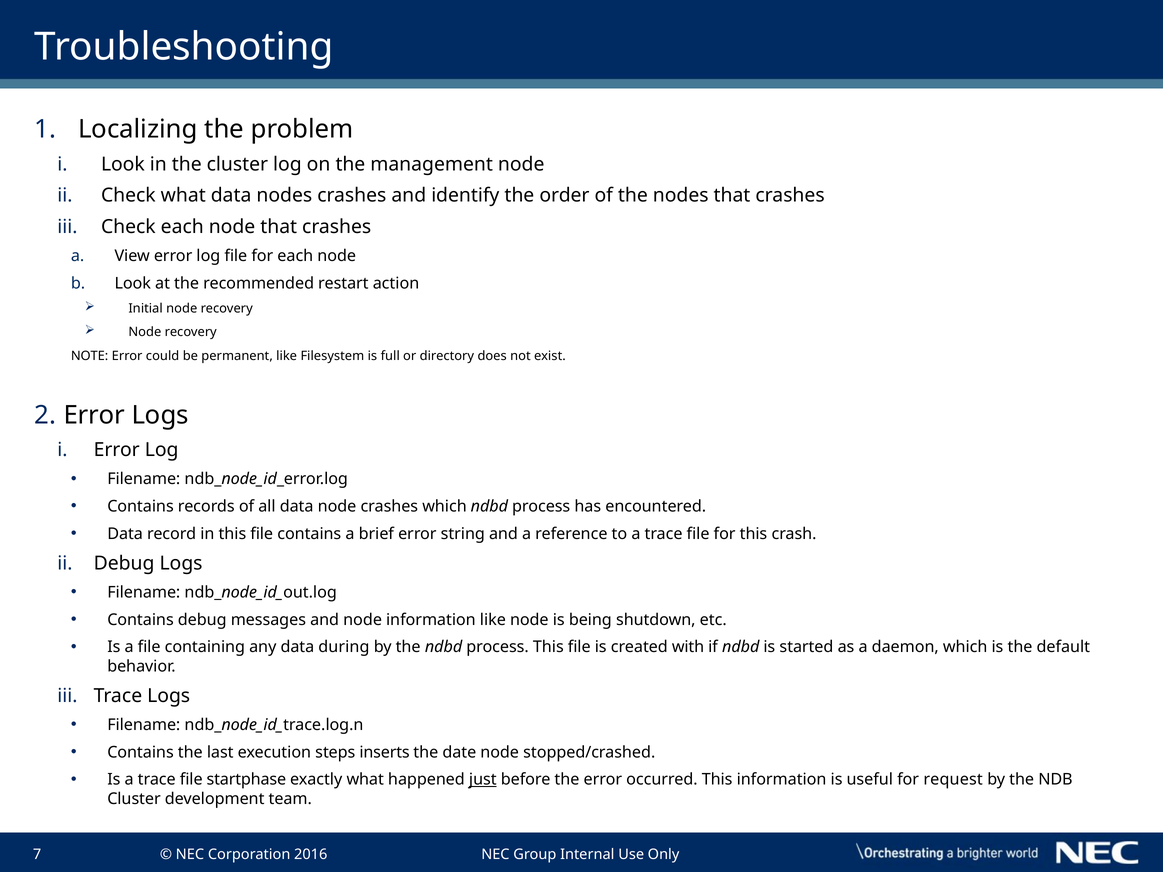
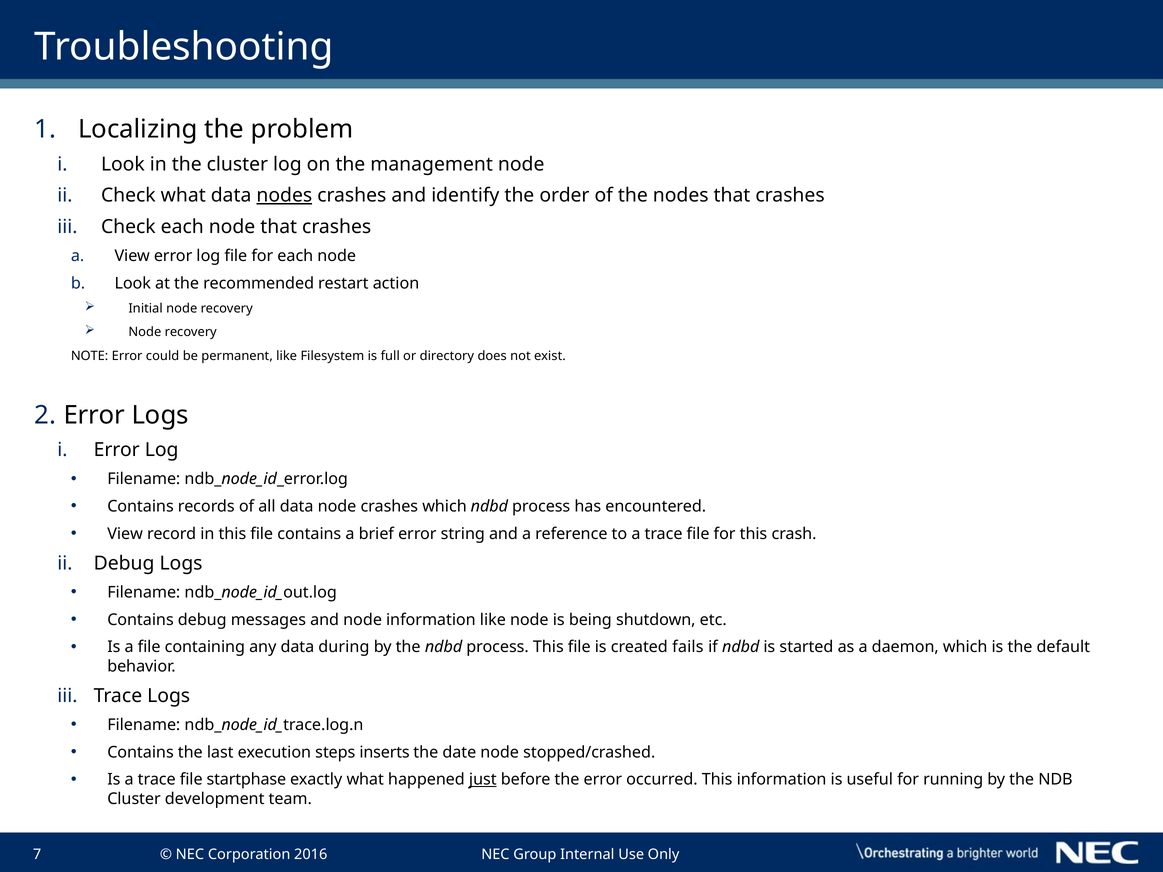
nodes underline: none -> present (284, 196)
Data: Data -> View (125, 534)
with: with -> fails (688, 647)
request: request -> running (953, 780)
